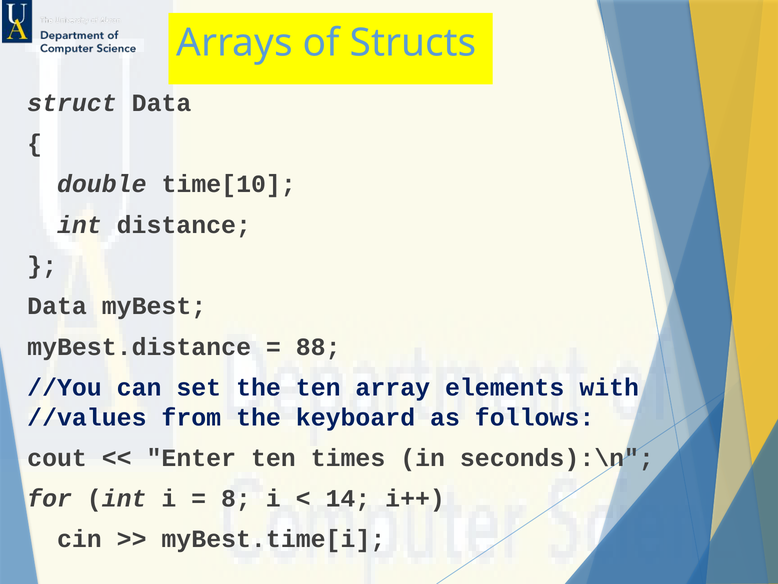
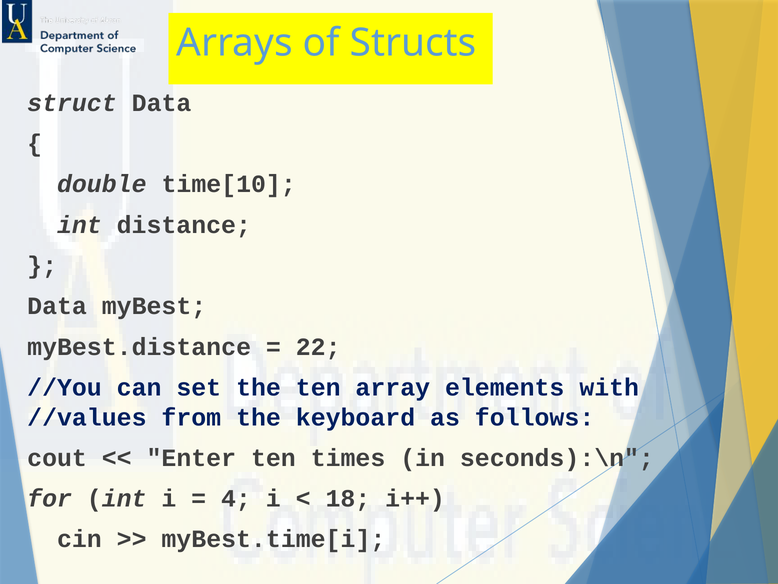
88: 88 -> 22 (318, 347)
8: 8 -> 4 (236, 498)
14: 14 -> 18 (348, 498)
